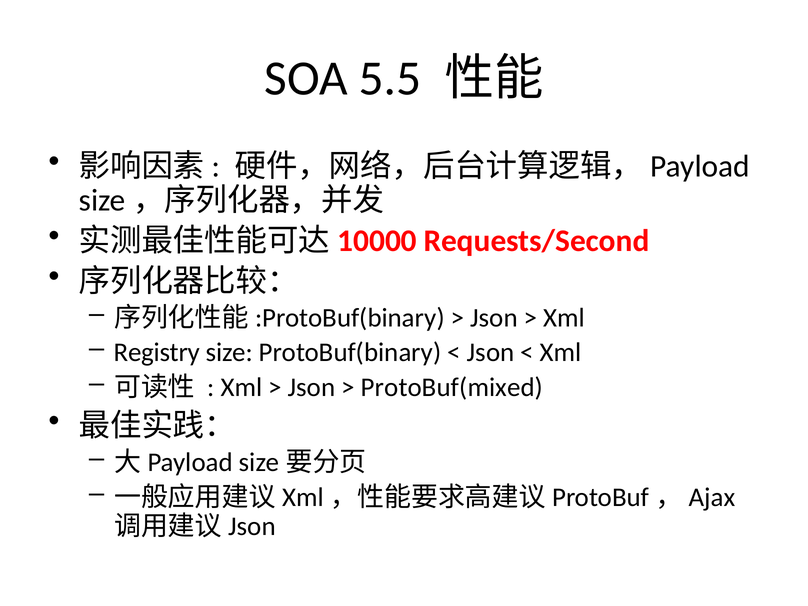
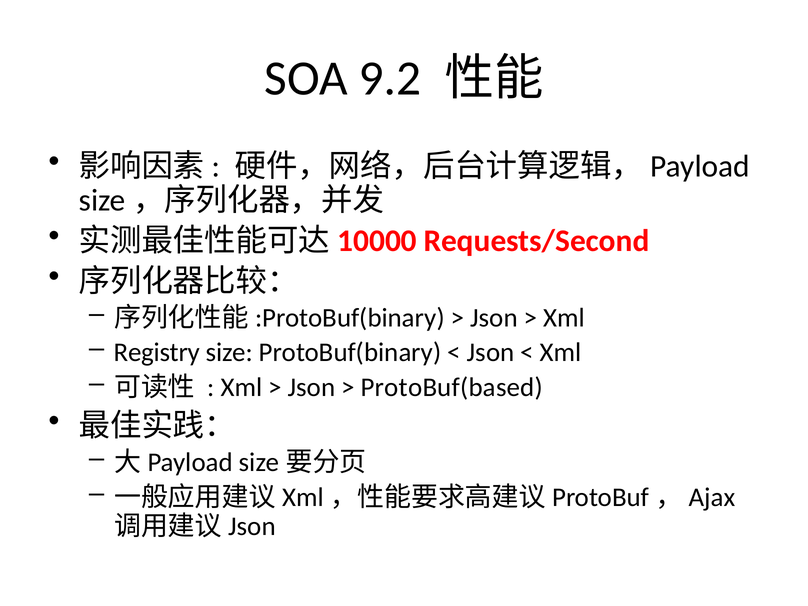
5.5: 5.5 -> 9.2 (390, 78)
ProtoBuf(mixed: ProtoBuf(mixed -> ProtoBuf(based (452, 387)
